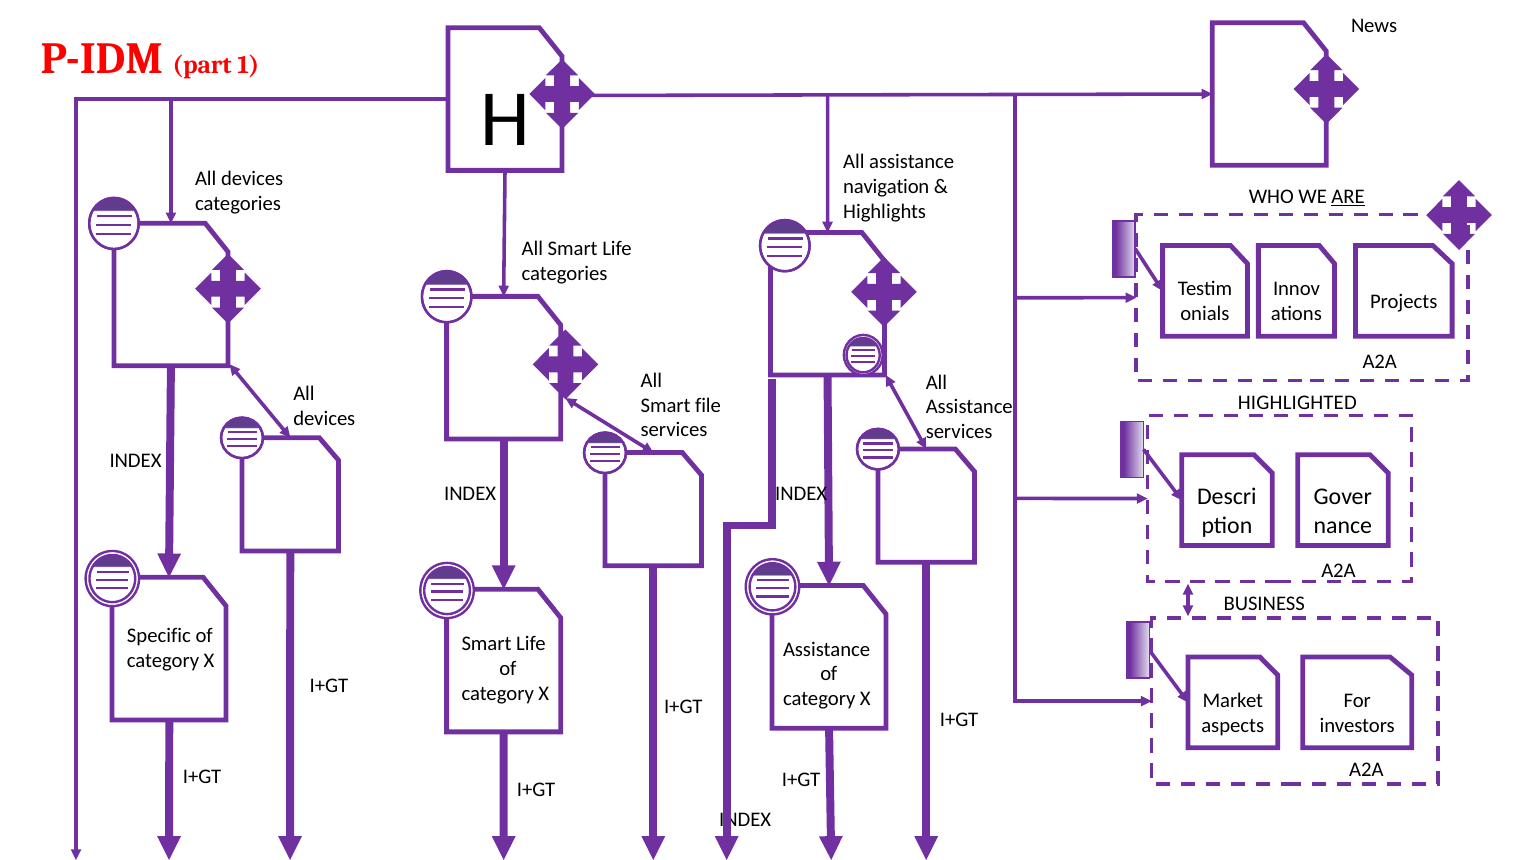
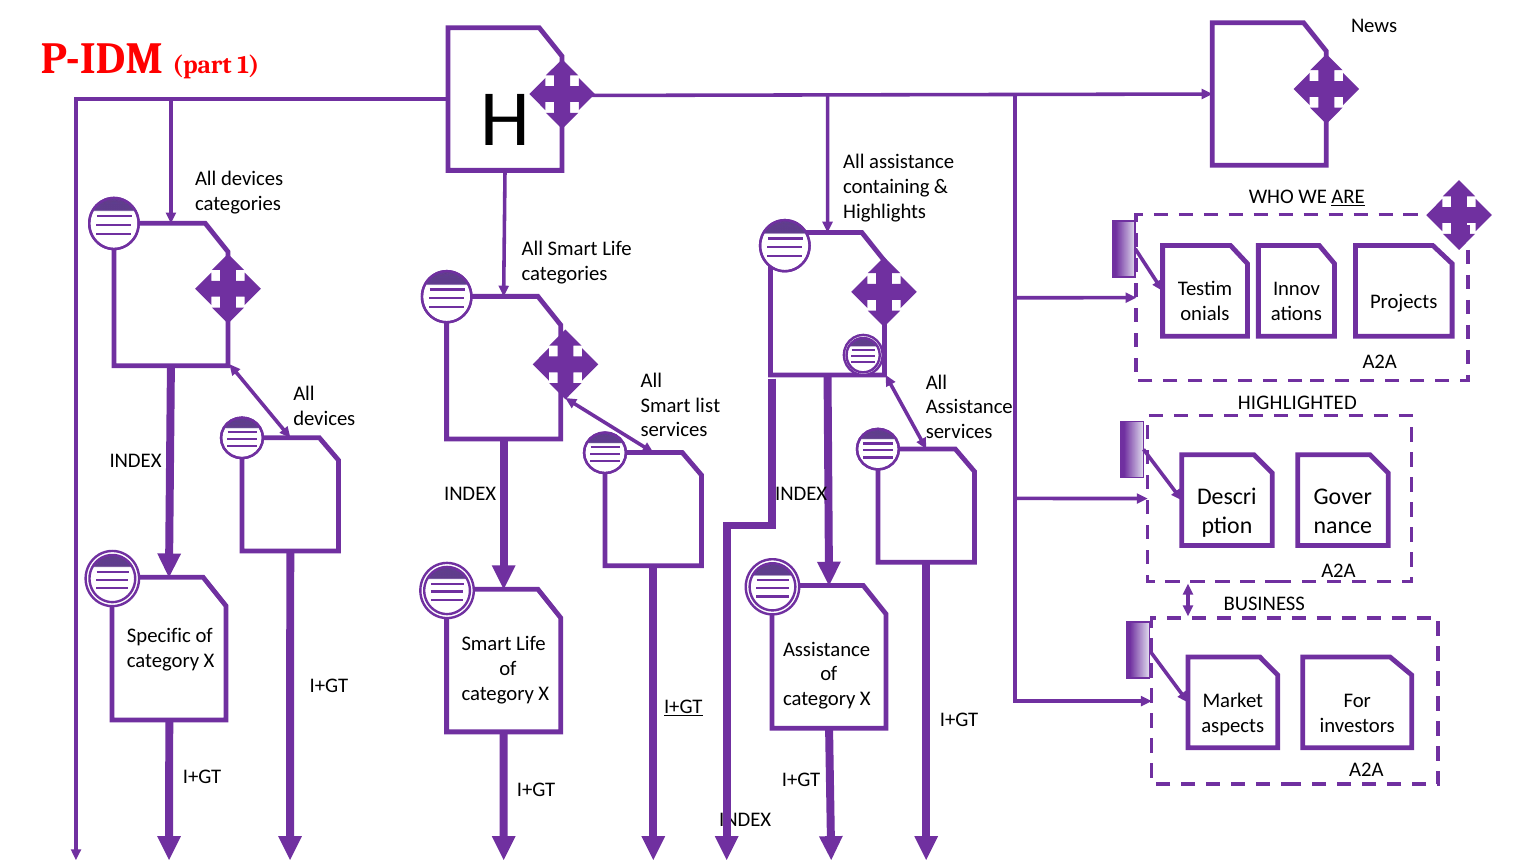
navigation: navigation -> containing (886, 187)
file: file -> list (708, 405)
I+GT underline: none -> present (683, 707)
